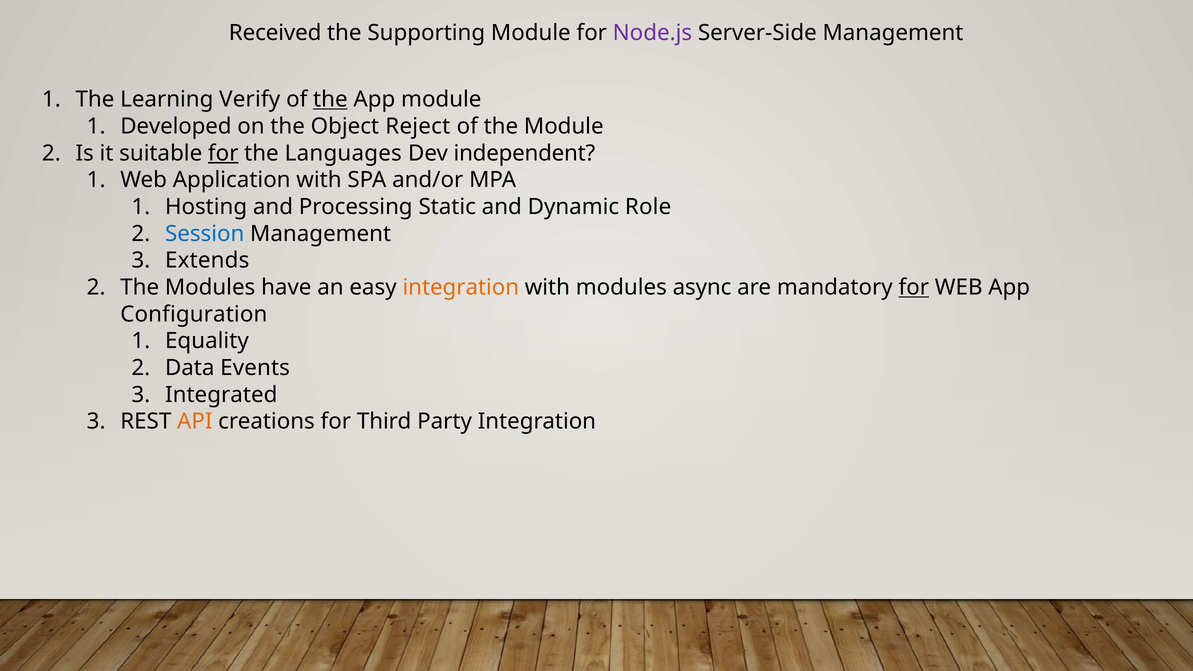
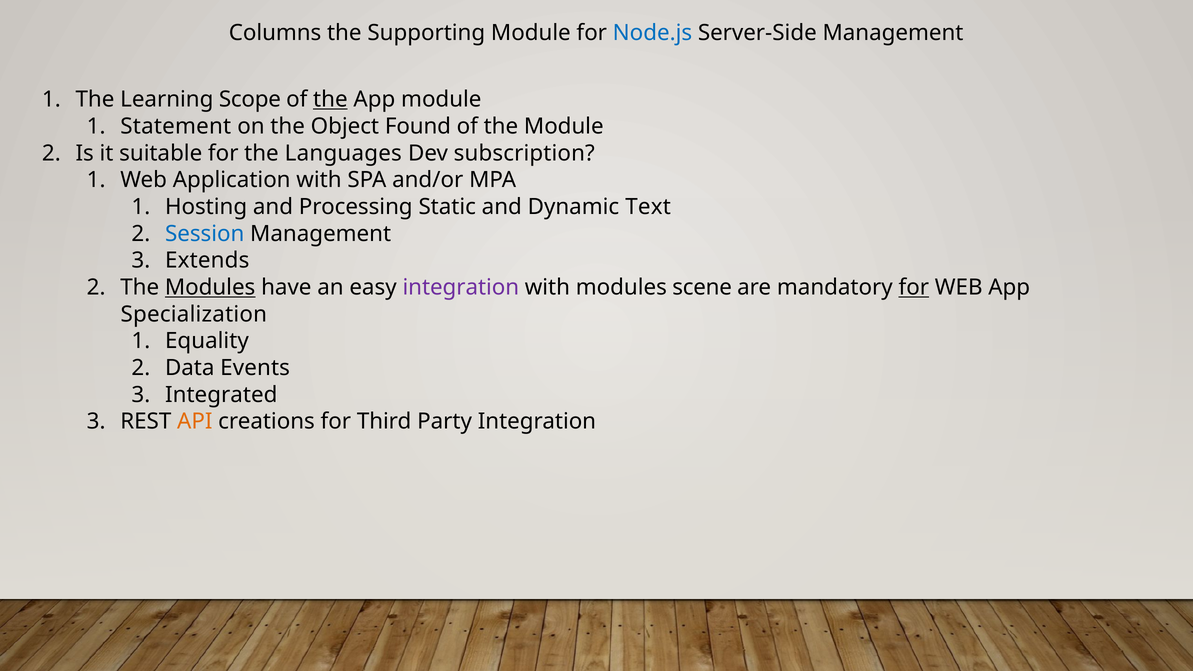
Received: Received -> Columns (275, 33)
Node.js colour: purple -> blue (652, 33)
Verify: Verify -> Scope (250, 99)
Developed: Developed -> Statement (176, 126)
Reject: Reject -> Found (418, 126)
for underline: present -> none (223, 153)
independent: independent -> subscription (524, 153)
Role: Role -> Text (648, 207)
Modules underline: none -> present (210, 287)
integration colour: orange -> purple (461, 287)
async: async -> scene (702, 287)
Configuration: Configuration -> Specialization (194, 314)
